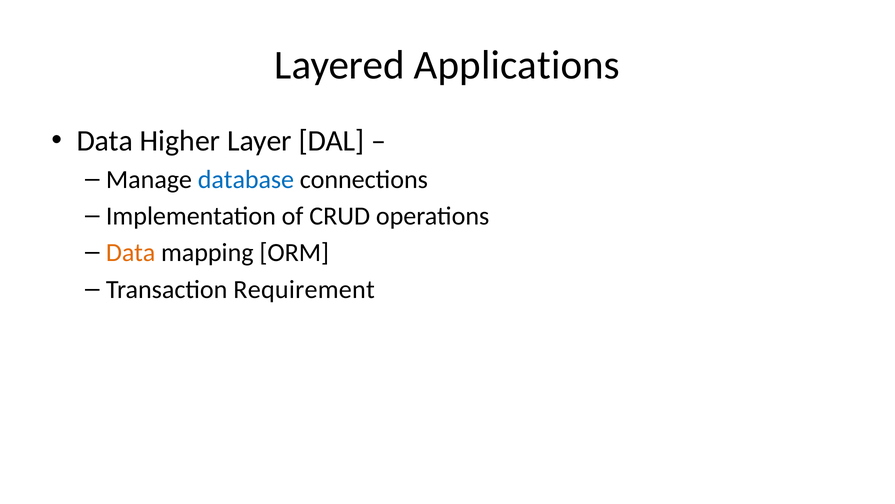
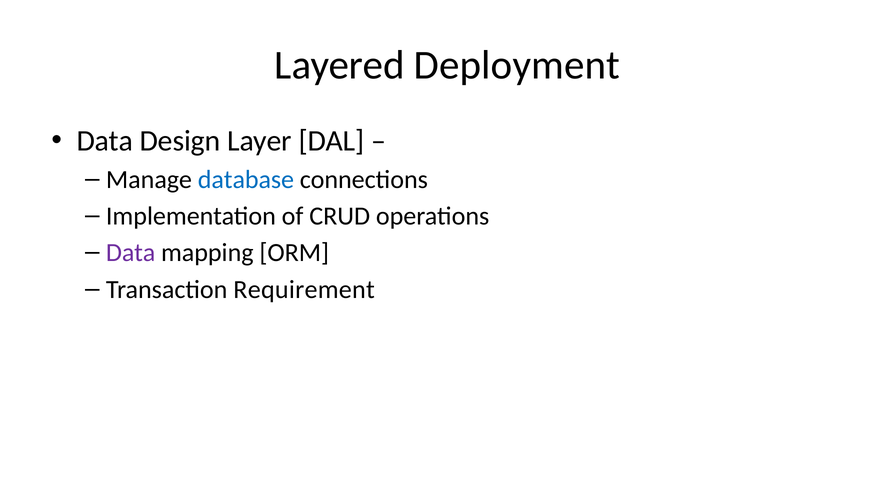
Applications: Applications -> Deployment (517, 65)
Higher: Higher -> Design (180, 141)
Data colour: orange -> purple (131, 253)
